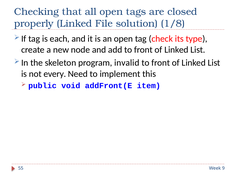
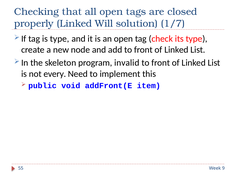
File: File -> Will (104, 23)
1/8: 1/8 -> 1/7 (173, 23)
is each: each -> type (60, 39)
